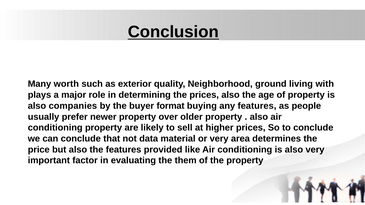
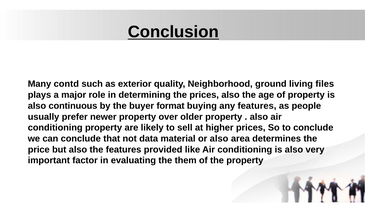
worth: worth -> contd (66, 84)
with: with -> files (325, 84)
companies: companies -> continuous (73, 106)
or very: very -> also (219, 139)
